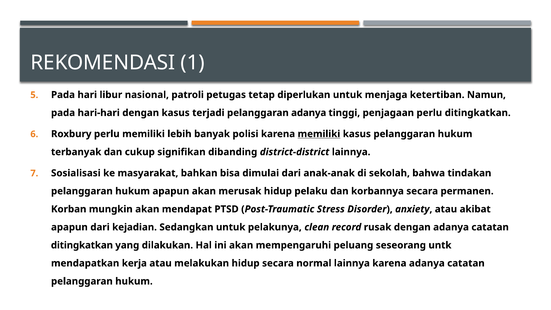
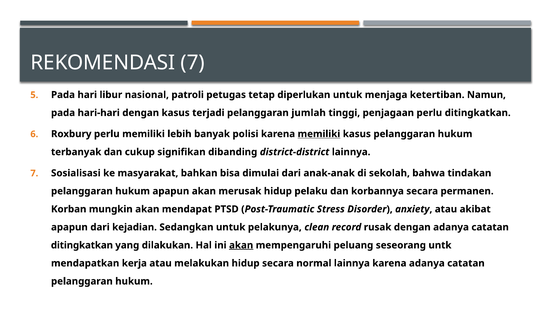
REKOMENDASI 1: 1 -> 7 (193, 63)
pelanggaran adanya: adanya -> jumlah (309, 113)
akan underline: none -> present (241, 245)
